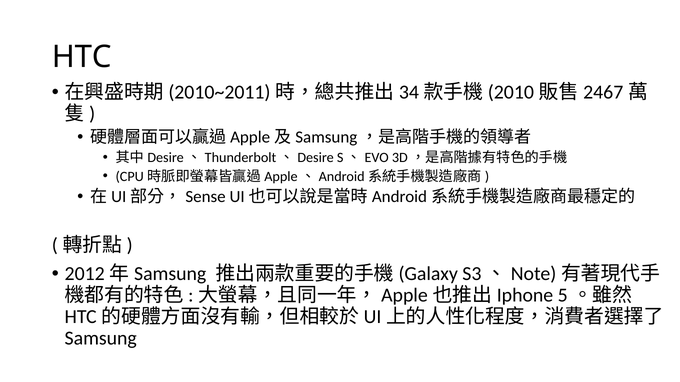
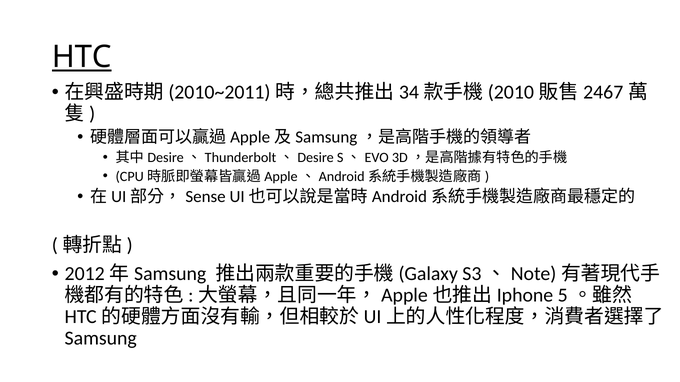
HTC underline: none -> present (82, 57)
